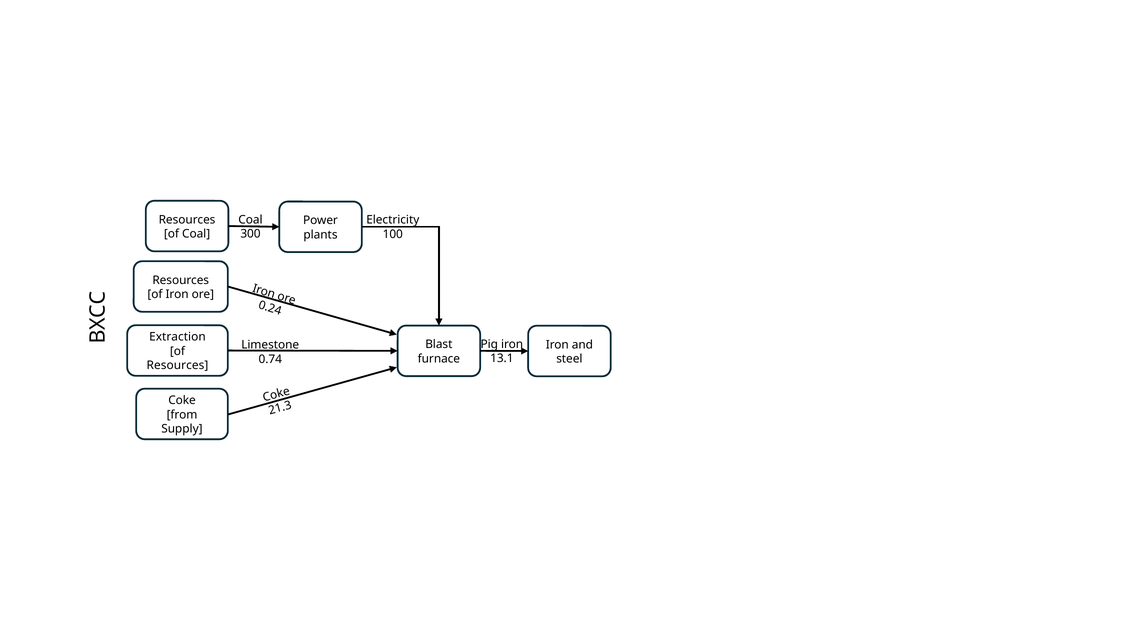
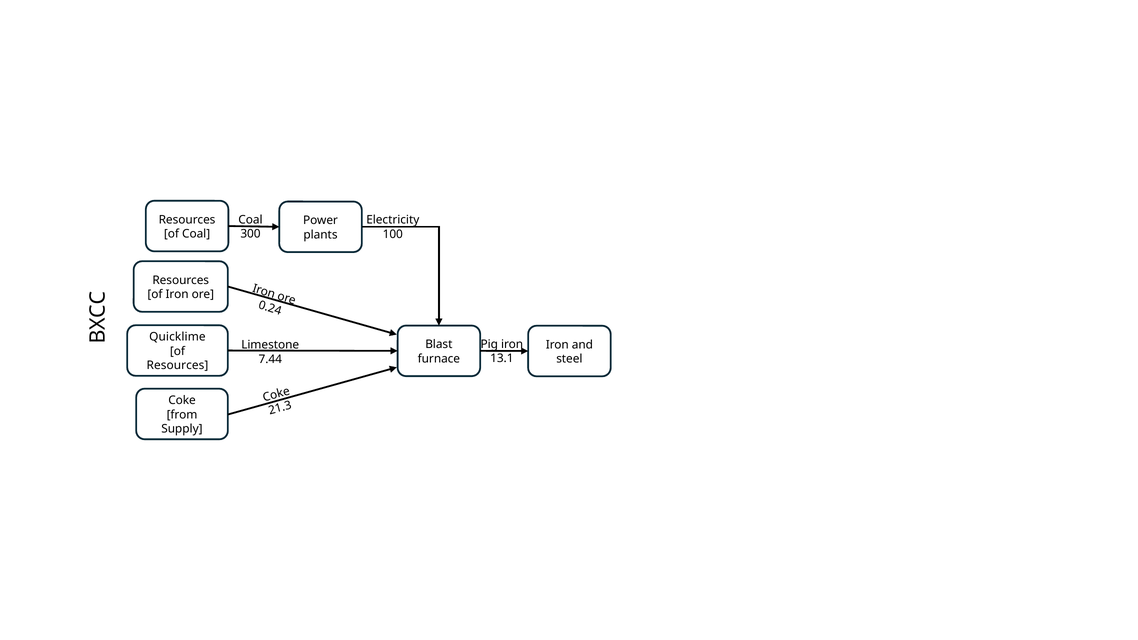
Extraction: Extraction -> Quicklime (177, 337)
0.74: 0.74 -> 7.44 (270, 359)
